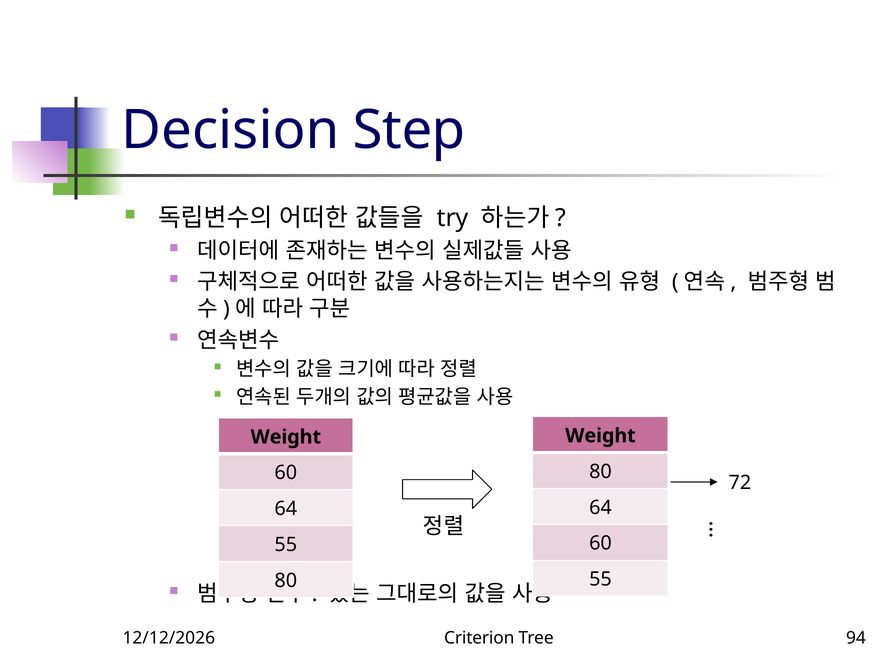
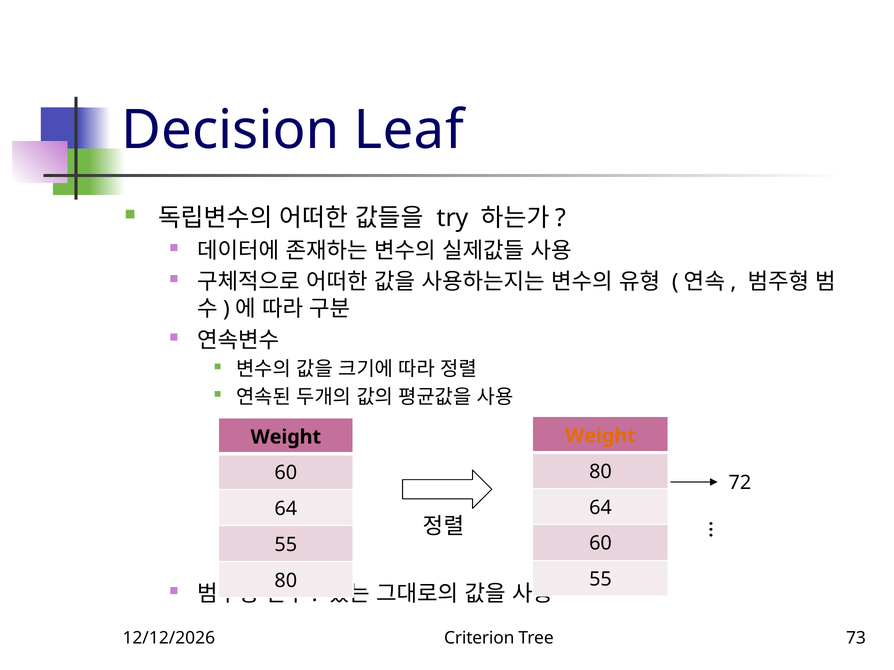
Step: Step -> Leaf (409, 130)
Weight colour: black -> orange (600, 436)
94: 94 -> 73 (856, 639)
